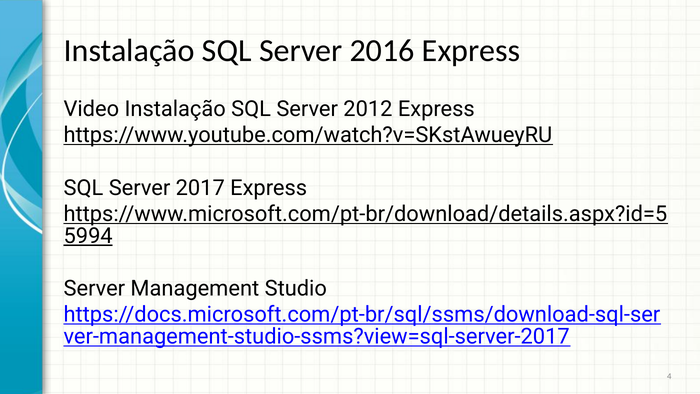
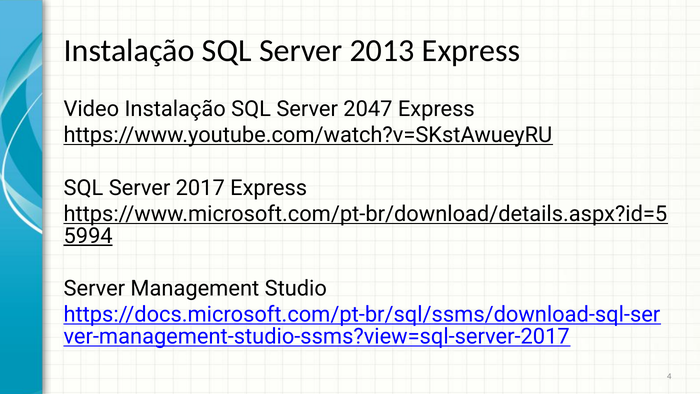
2016: 2016 -> 2013 (382, 51)
2012: 2012 -> 2047 (368, 109)
